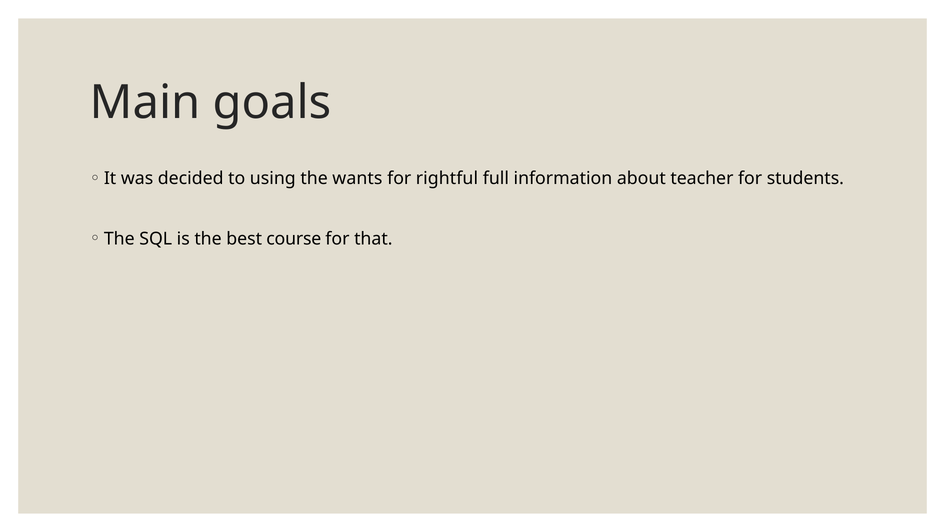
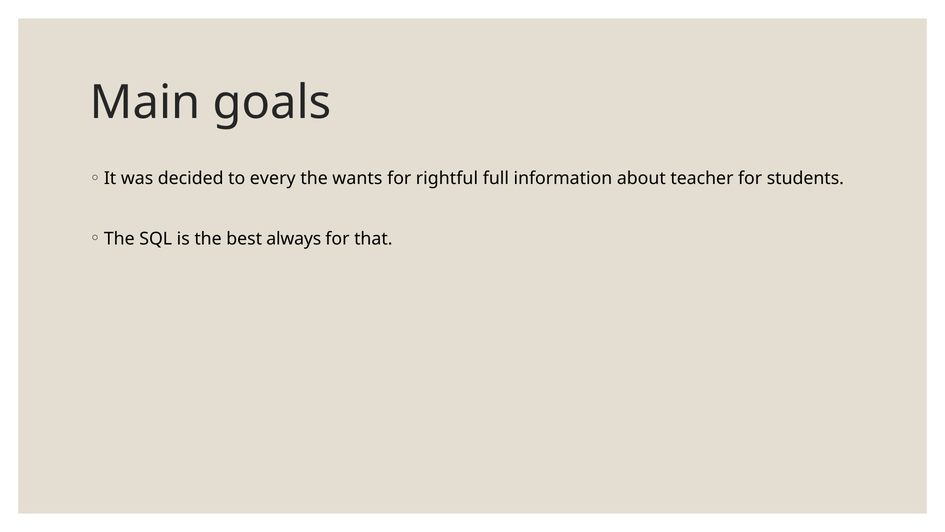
using: using -> every (273, 178)
course: course -> always (294, 239)
